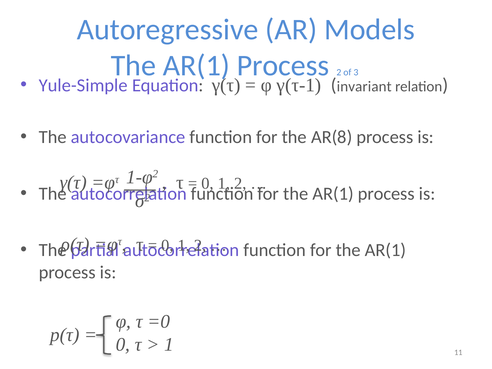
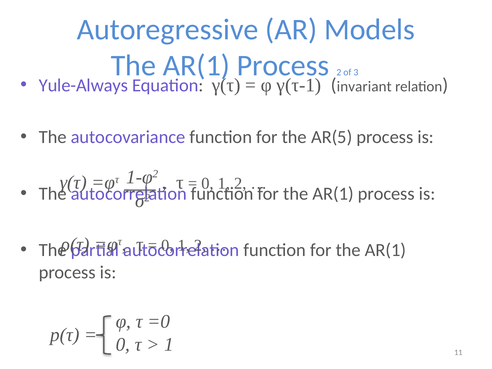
Yule-Simple: Yule-Simple -> Yule-Always (83, 85)
AR(8: AR(8 -> AR(5 (332, 137)
